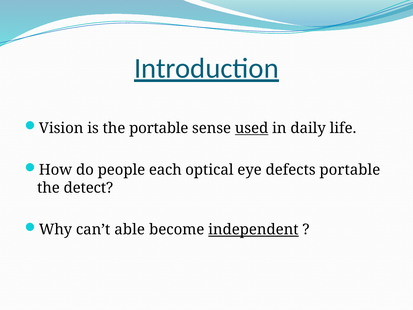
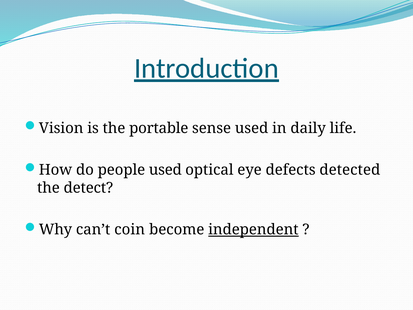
used underline: present -> none (252, 128)
people each: each -> used (165, 170)
defects portable: portable -> detected (350, 170)
able: able -> coin (130, 230)
